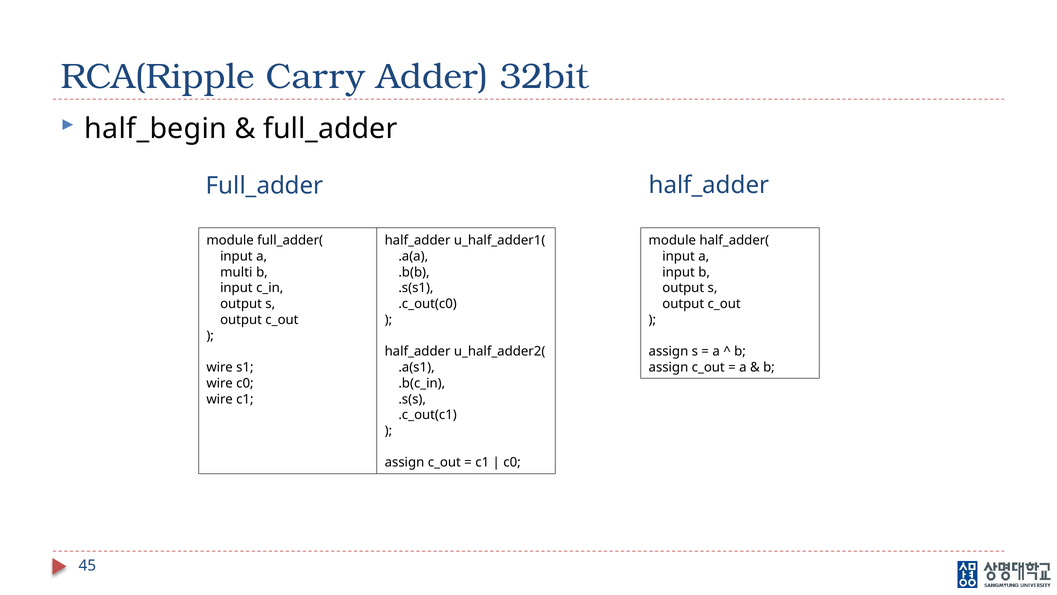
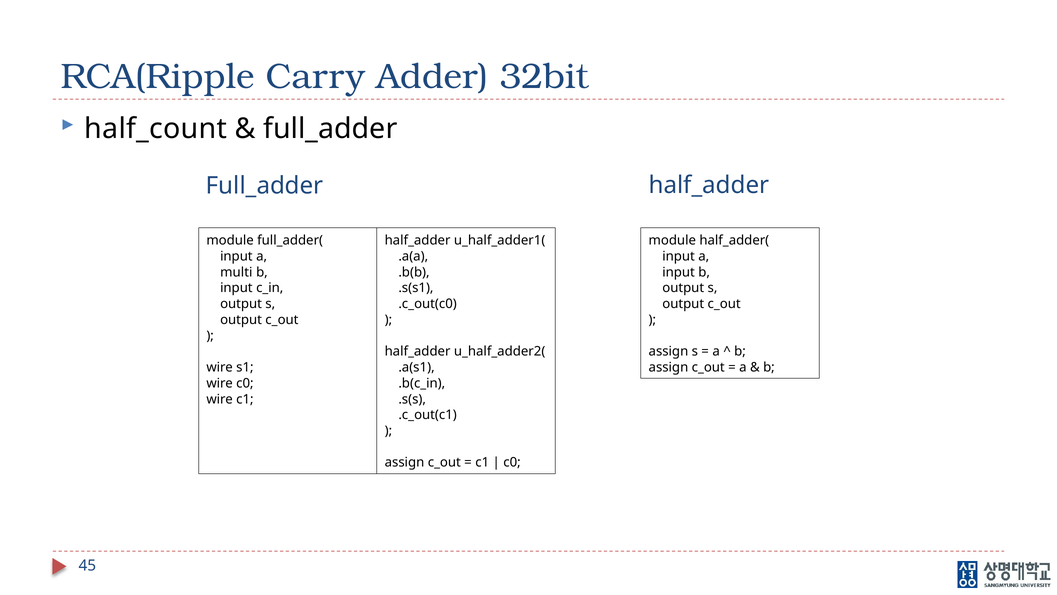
half_begin: half_begin -> half_count (156, 129)
